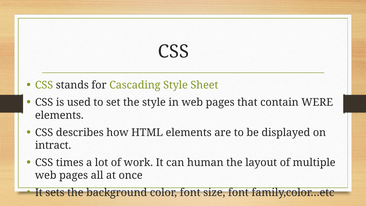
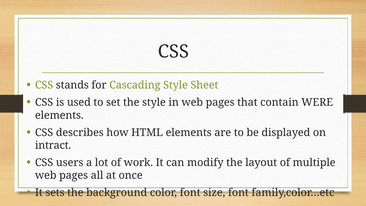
times: times -> users (70, 163)
human: human -> modify (205, 163)
